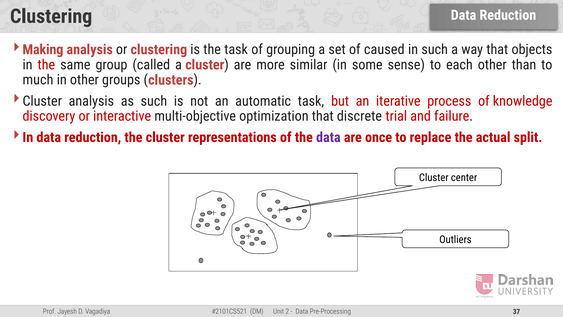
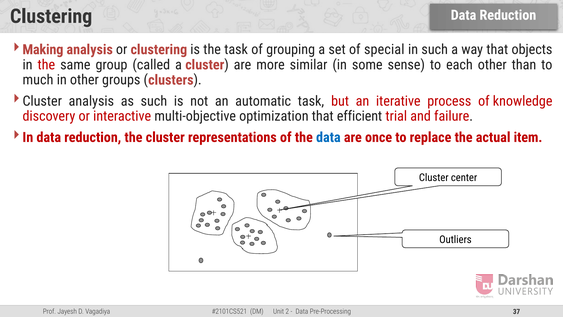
caused: caused -> special (384, 49)
discrete: discrete -> efficient (359, 116)
data colour: purple -> blue (328, 137)
split: split -> item (528, 137)
